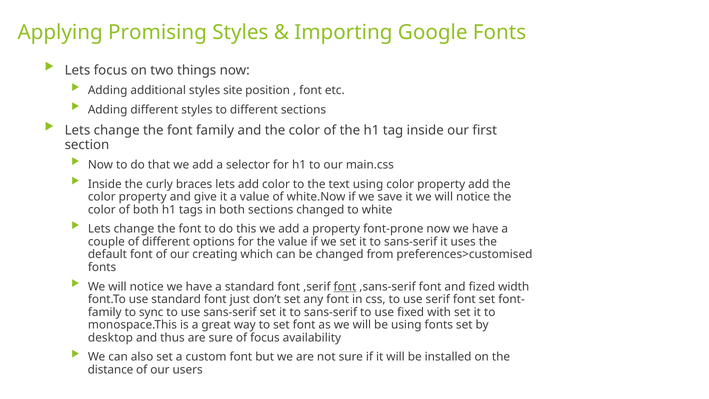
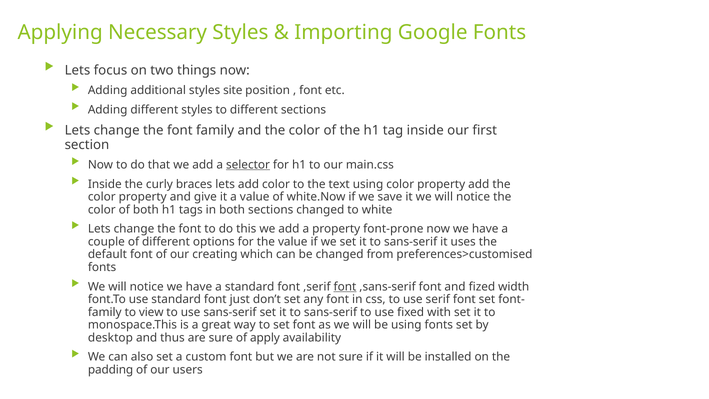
Promising: Promising -> Necessary (158, 33)
selector underline: none -> present (248, 165)
sync: sync -> view (151, 312)
of focus: focus -> apply (265, 338)
distance: distance -> padding (111, 370)
